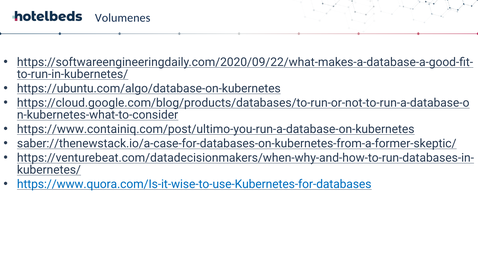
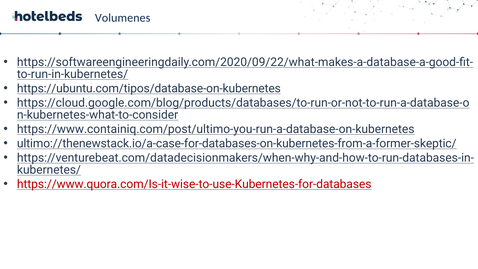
https://ubuntu.com/algo/database-on-kubernetes: https://ubuntu.com/algo/database-on-kubernetes -> https://ubuntu.com/tipos/database-on-kubernetes (149, 89)
saber://thenewstack.io/a-case-for-databases-on-kubernetes-from-a-former-skeptic/: saber://thenewstack.io/a-case-for-databases-on-kubernetes-from-a-former-skeptic/ -> ultimo://thenewstack.io/a-case-for-databases-on-kubernetes-from-a-former-skeptic/ (237, 144)
https://www.quora.com/Is-it-wise-to-use-Kubernetes-for-databases colour: blue -> red (194, 184)
